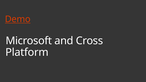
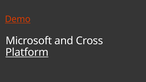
Platform underline: none -> present (27, 52)
